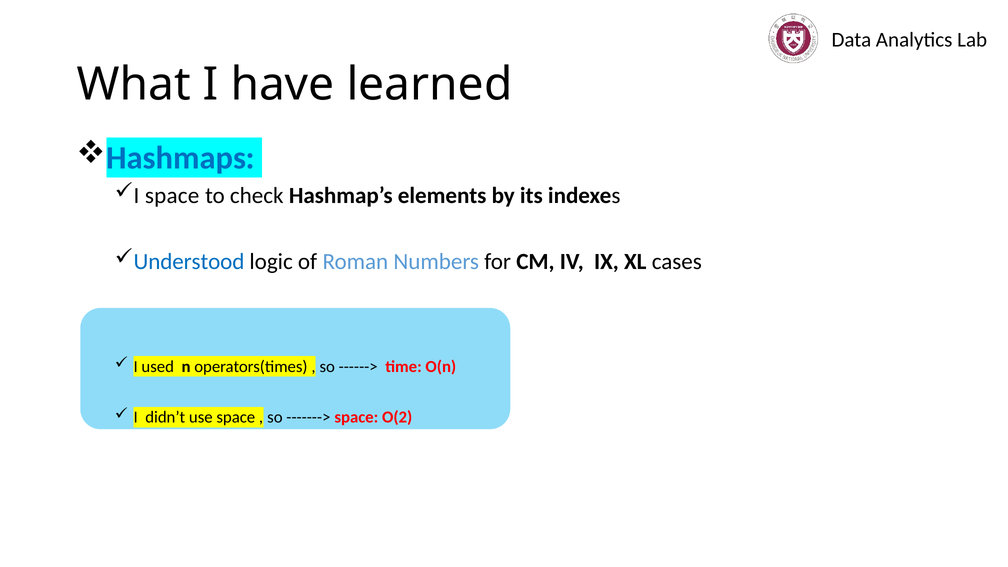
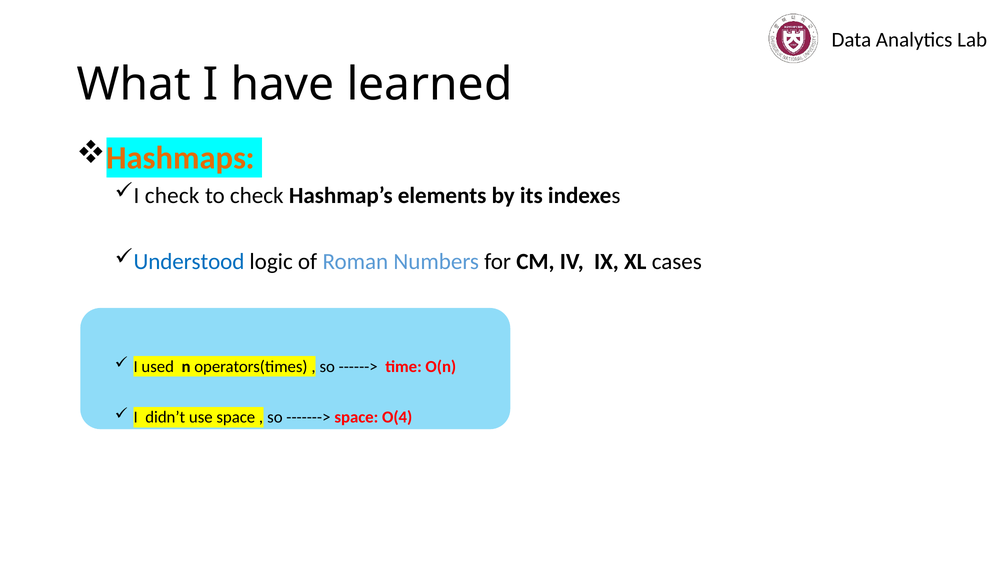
Hashmaps colour: blue -> orange (181, 158)
I space: space -> check (172, 196)
O(2: O(2 -> O(4 (397, 417)
